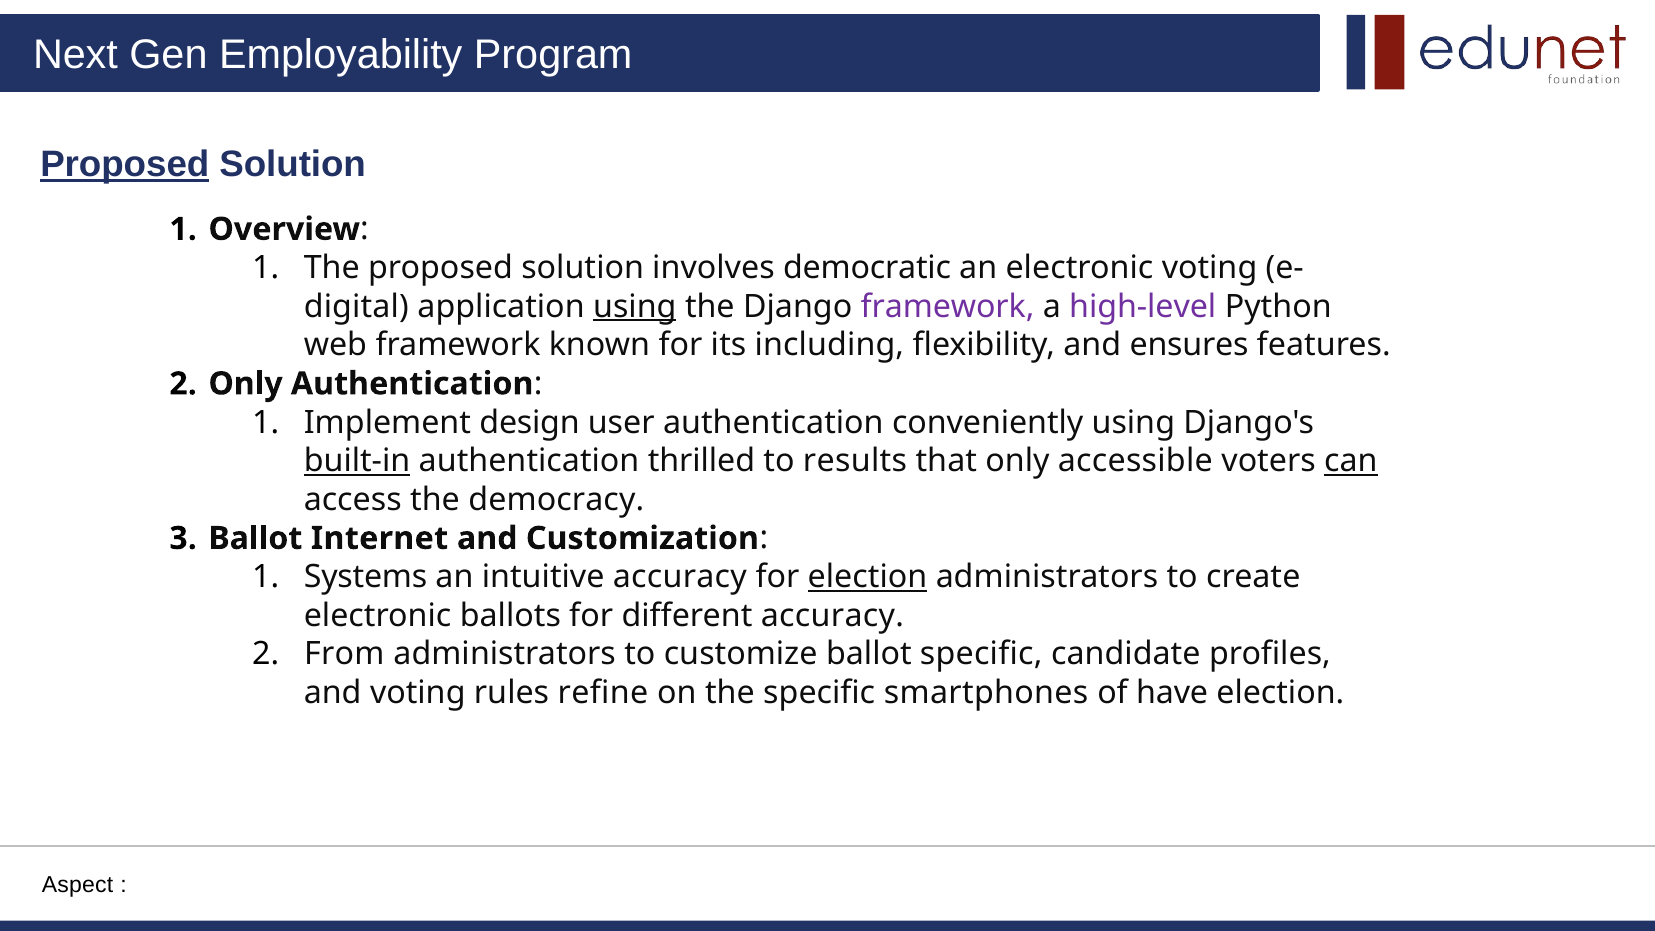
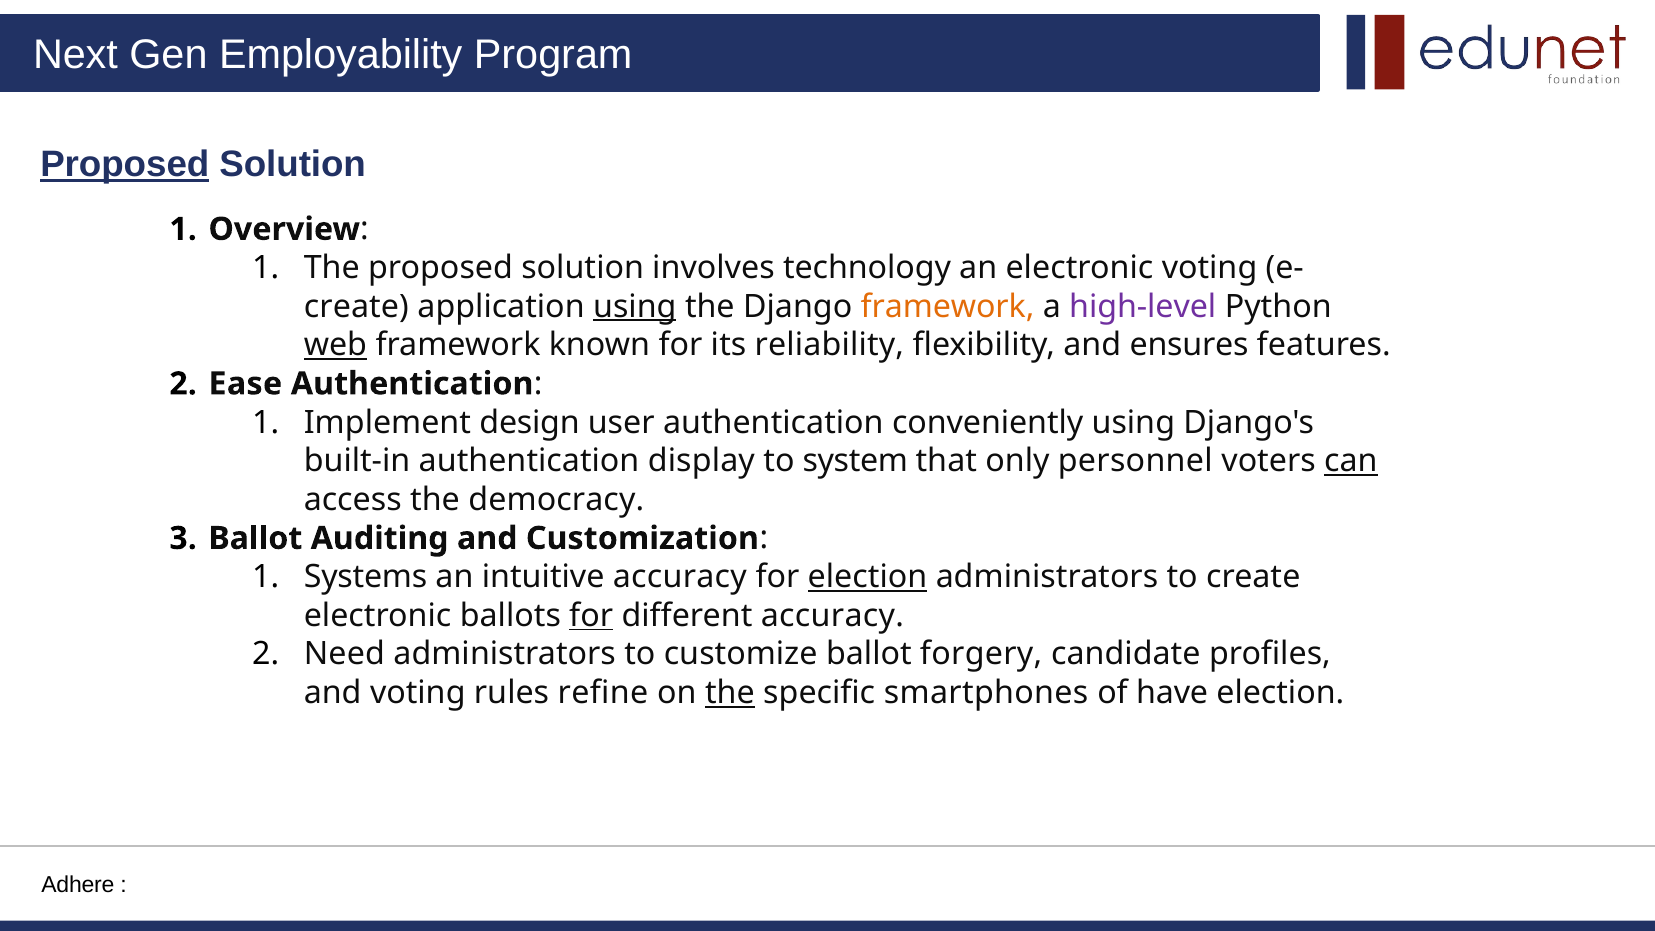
democratic: democratic -> technology (867, 268)
digital: digital -> create (356, 306)
framework colour: purple -> orange (948, 306)
web underline: none -> present (335, 345)
including: including -> reliability (829, 345)
Only: Only -> Ease (245, 384)
built-in underline: present -> none (357, 461)
thrilled: thrilled -> display (701, 461)
results: results -> system (855, 461)
accessible: accessible -> personnel (1135, 461)
Internet: Internet -> Auditing (380, 538)
for underline: none -> present (591, 616)
From: From -> Need (344, 654)
ballot specific: specific -> forgery (981, 654)
the underline: none -> present (730, 693)
Aspect: Aspect -> Adhere (78, 885)
